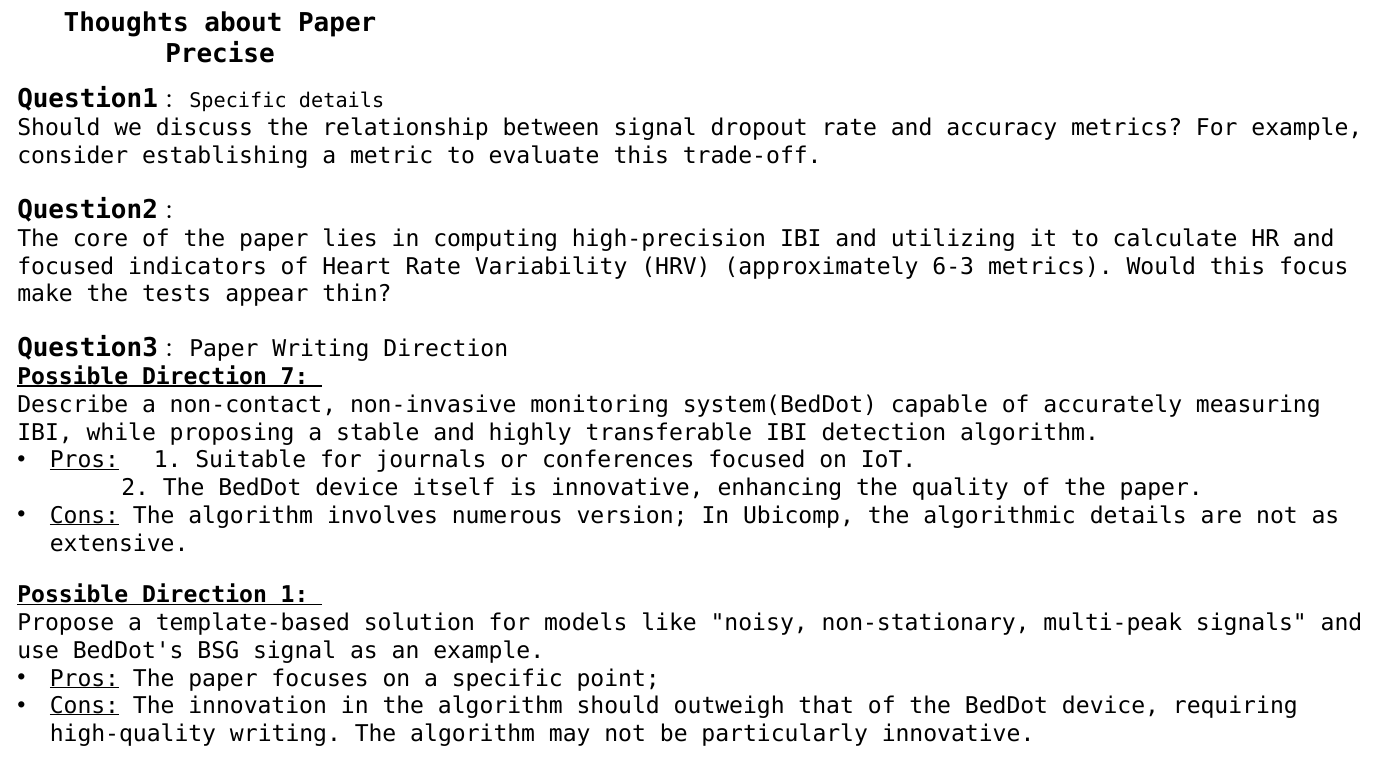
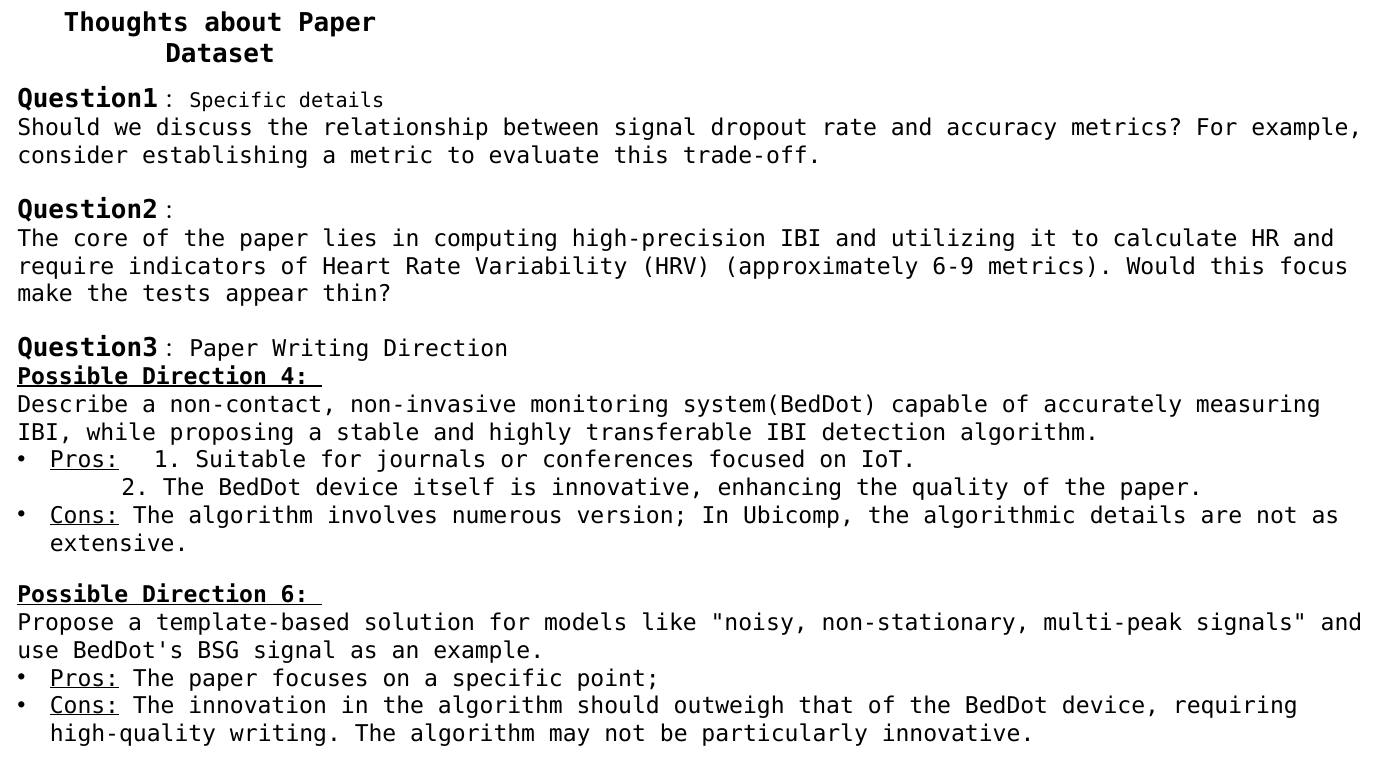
Precise: Precise -> Dataset (220, 54)
focused: focused -> require (66, 267)
6-3: 6-3 -> 6-9 (953, 267)
7: 7 -> 4 (295, 378)
Direction 1: 1 -> 6 (295, 596)
